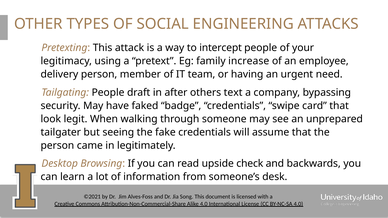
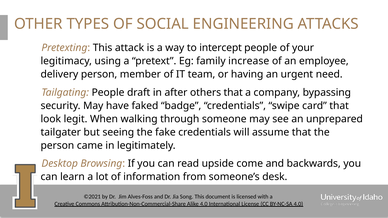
others text: text -> that (233, 93)
check: check -> come (250, 164)
